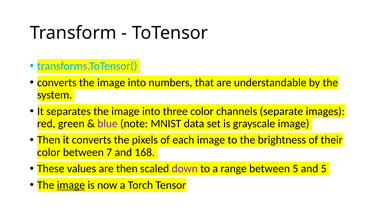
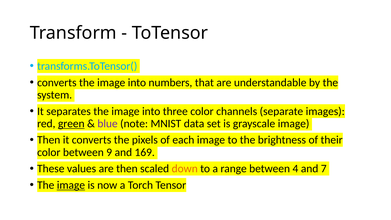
green underline: none -> present (71, 124)
7: 7 -> 9 (109, 152)
168: 168 -> 169 (145, 152)
down colour: purple -> orange (185, 169)
between 5: 5 -> 4 (295, 169)
and 5: 5 -> 7 (324, 169)
